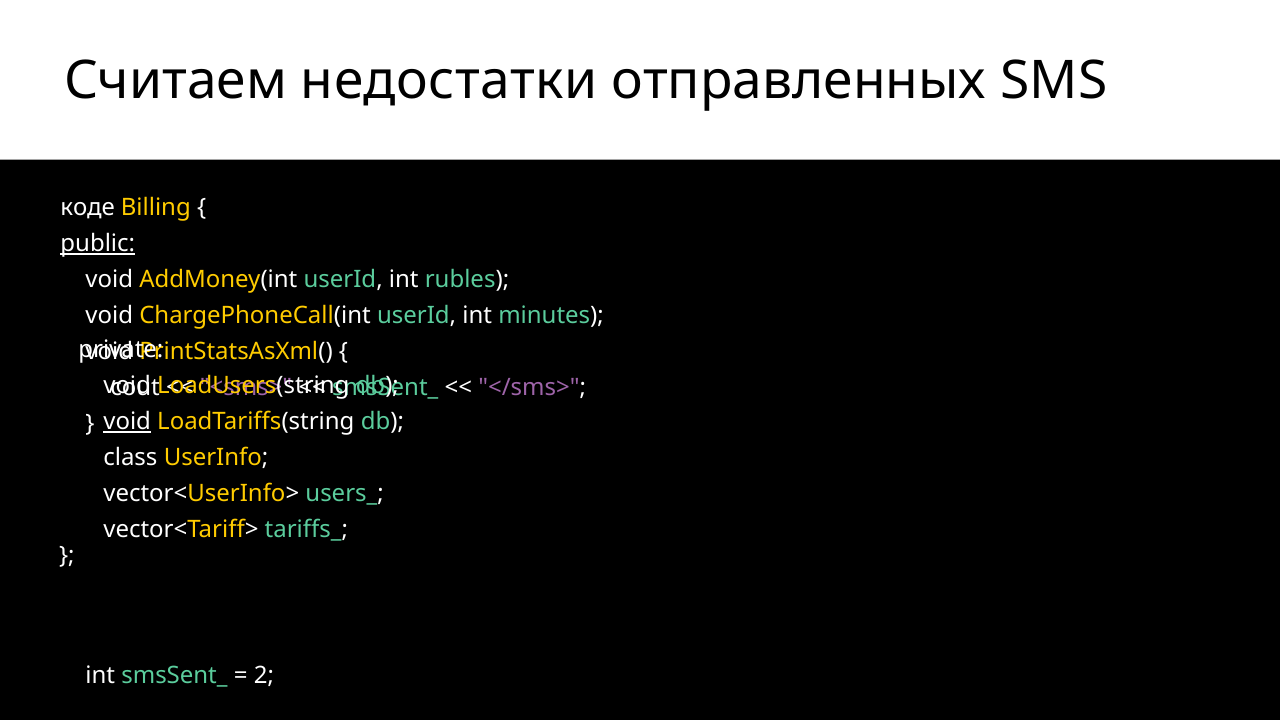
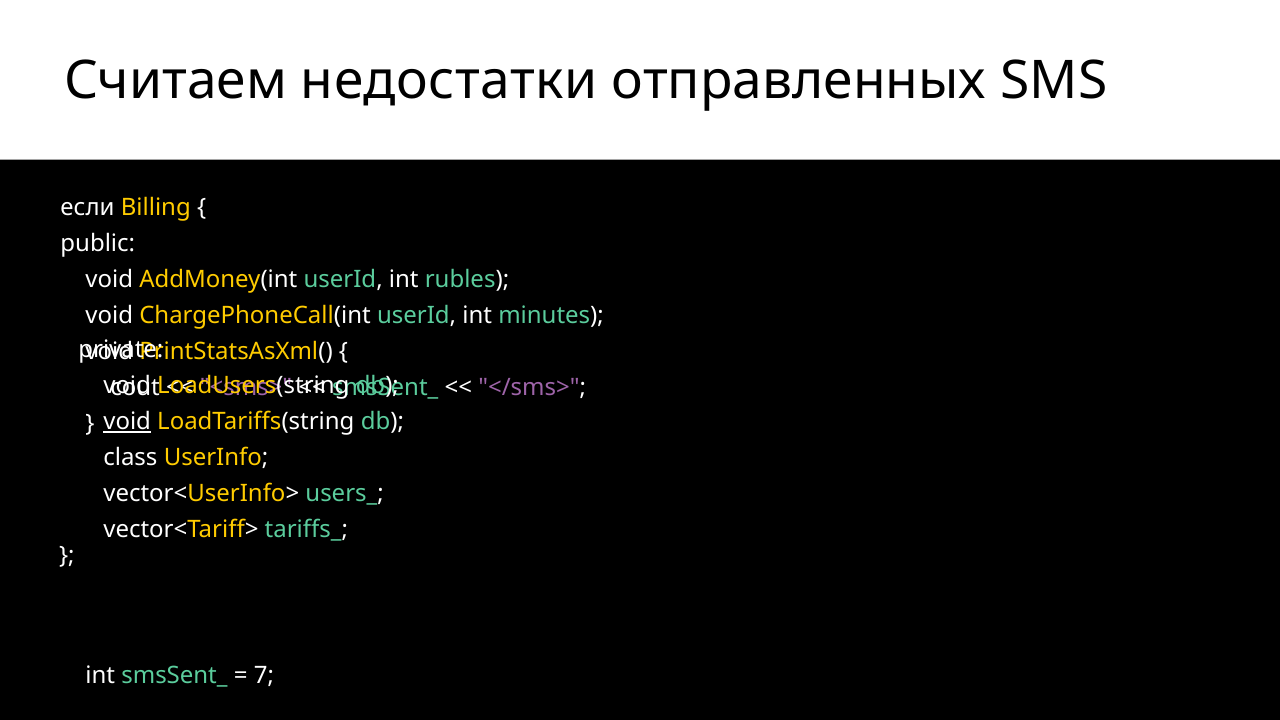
коде: коде -> если (88, 208)
public underline: present -> none (98, 244)
2: 2 -> 7 (264, 676)
